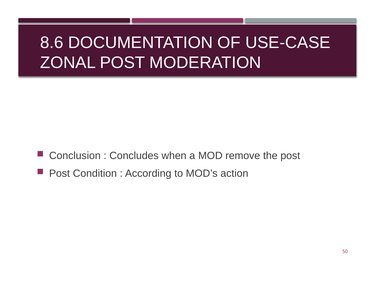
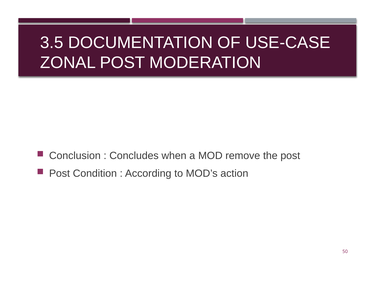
8.6: 8.6 -> 3.5 (52, 43)
